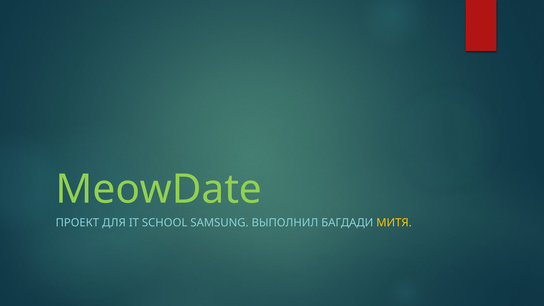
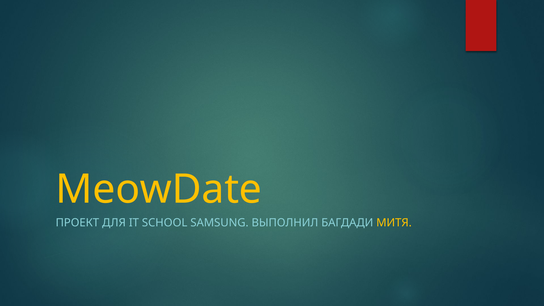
MeowDate colour: light green -> yellow (159, 189)
